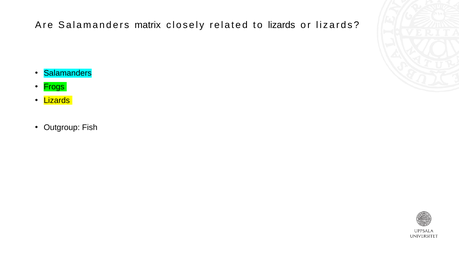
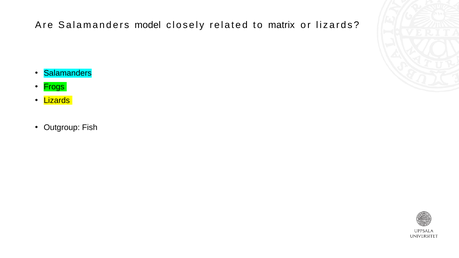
matrix: matrix -> model (148, 25)
to lizards: lizards -> matrix (282, 25)
